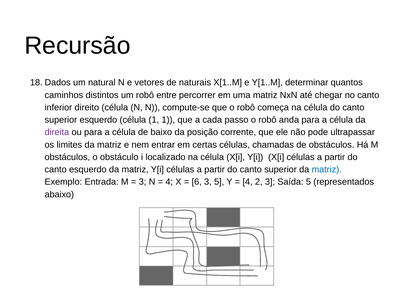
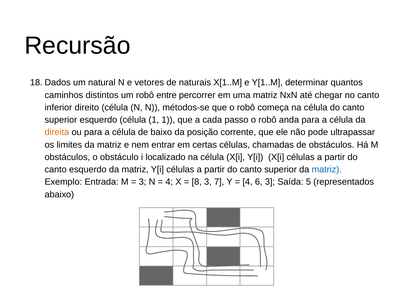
compute-se: compute-se -> métodos-se (186, 108)
direita colour: purple -> orange (57, 133)
6: 6 -> 8 (197, 182)
3 5: 5 -> 7 (219, 182)
2: 2 -> 6 (259, 182)
